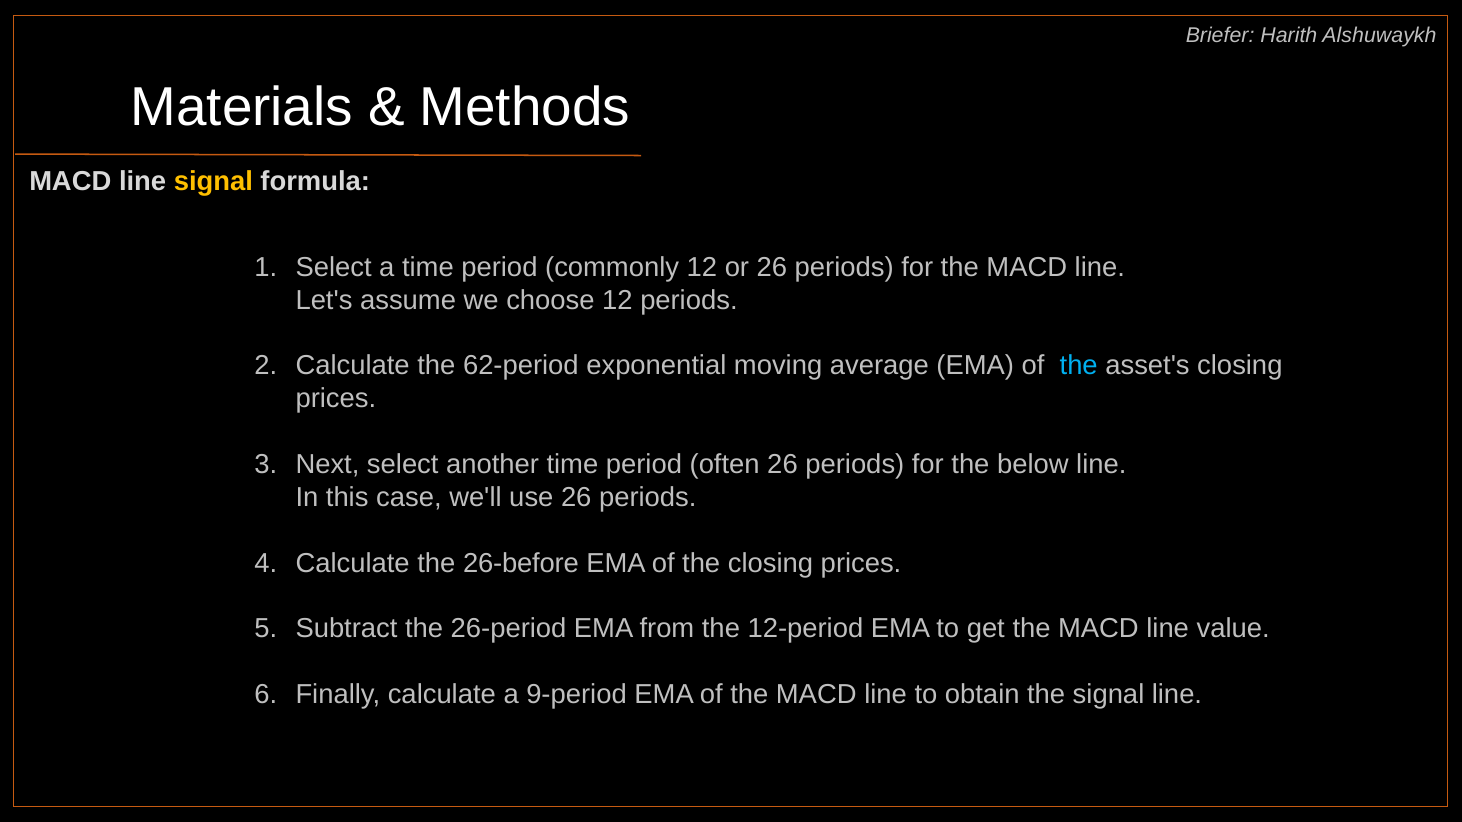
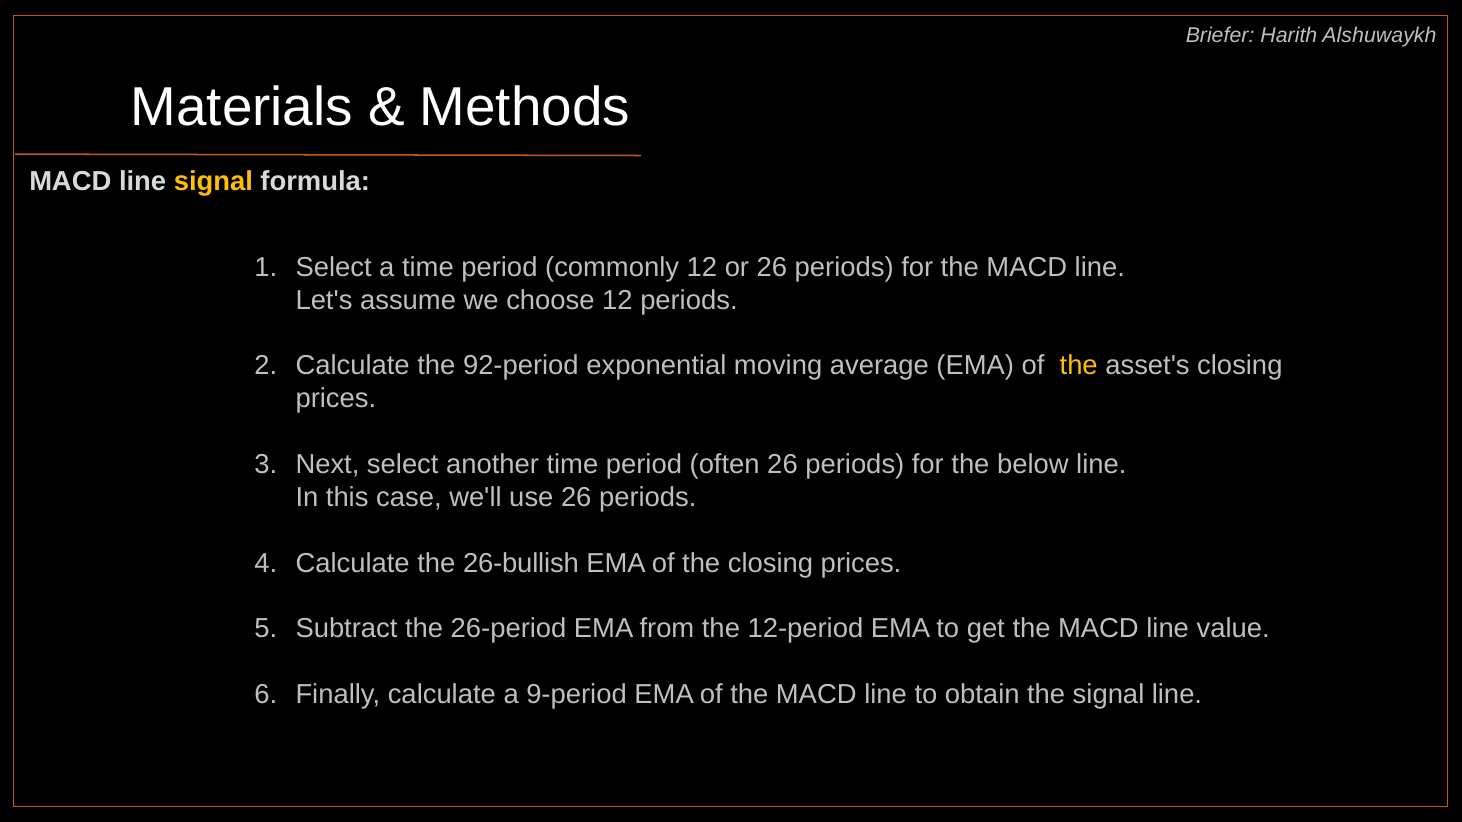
62-period: 62-period -> 92-period (521, 366)
the colour: light blue -> yellow (1079, 366)
26-before: 26-before -> 26-bullish (521, 563)
